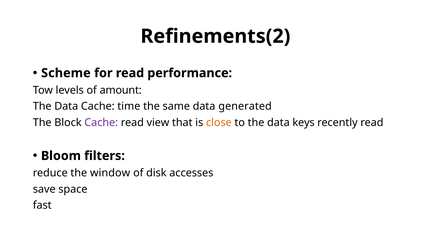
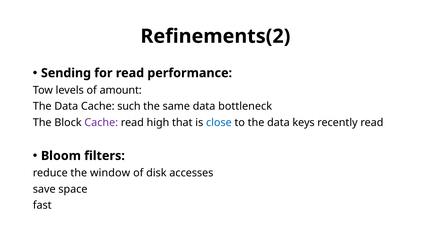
Scheme: Scheme -> Sending (66, 73)
time: time -> such (129, 106)
generated: generated -> bottleneck (245, 106)
view: view -> high (158, 122)
close colour: orange -> blue (219, 122)
